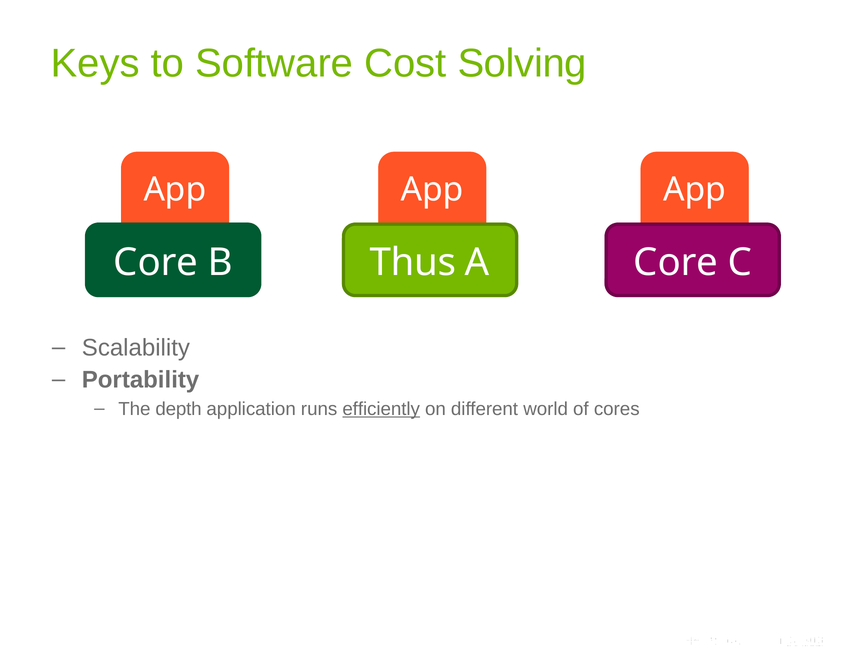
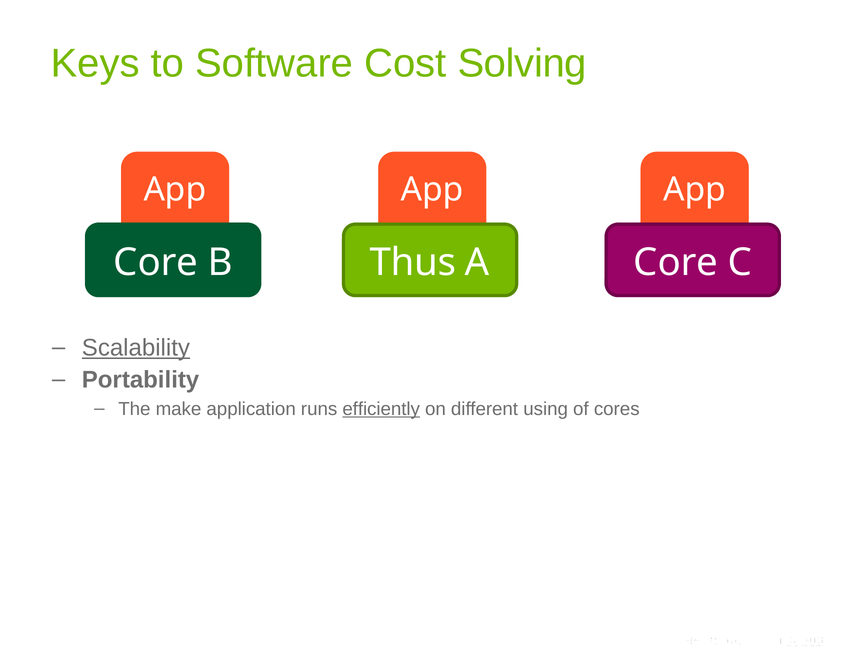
Scalability underline: none -> present (136, 347)
depth: depth -> make (179, 409)
world: world -> using (546, 409)
